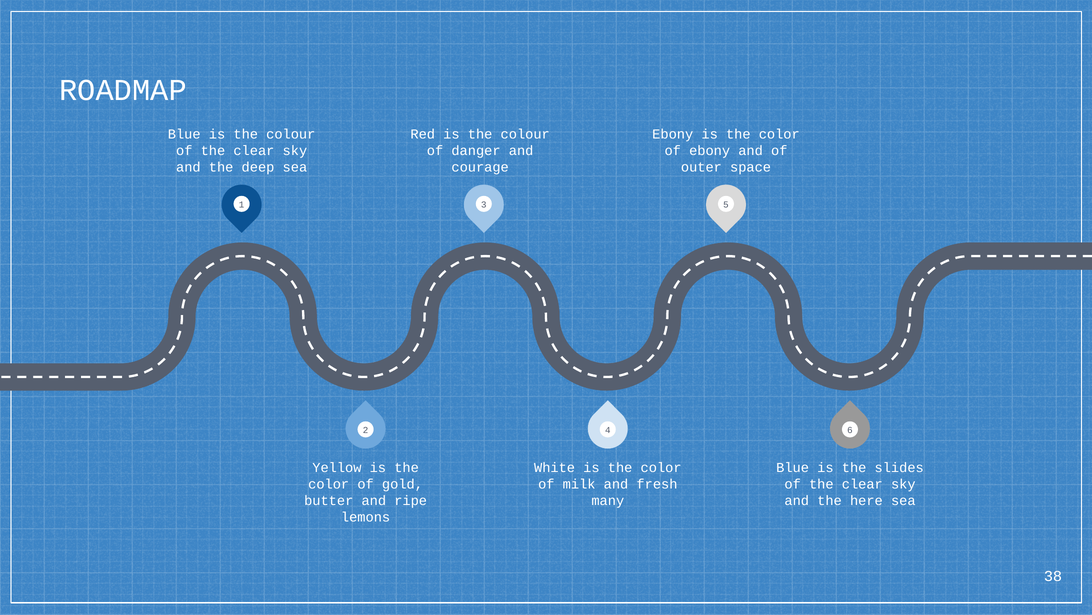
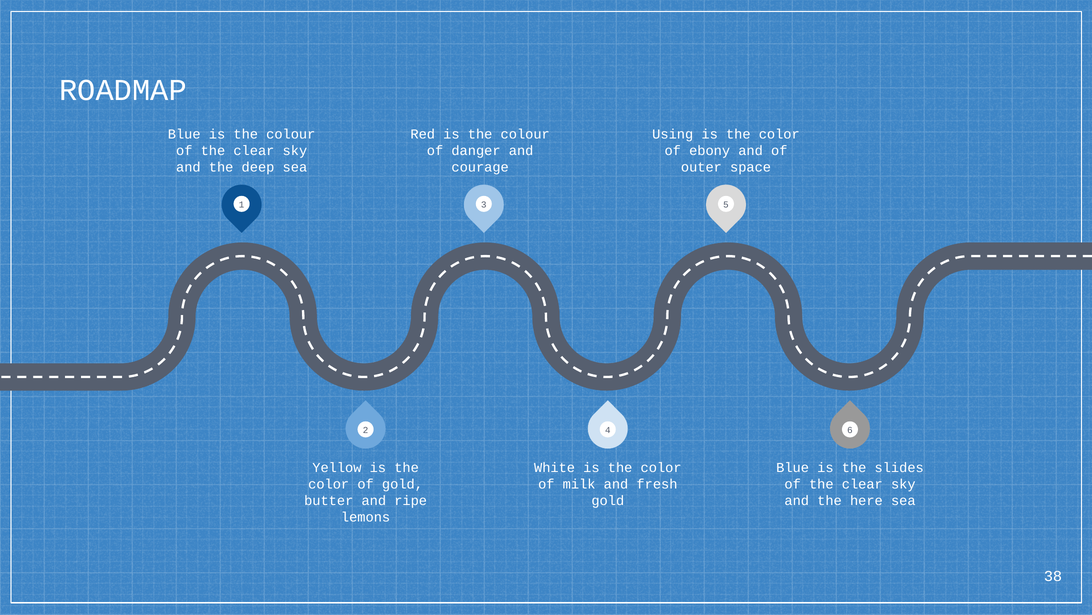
Ebony: Ebony -> Using (673, 134)
many: many -> gold (608, 500)
